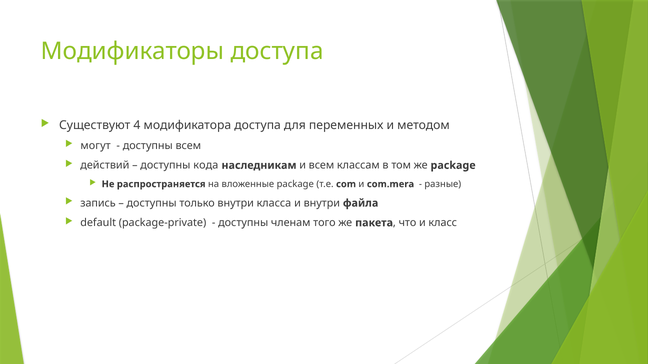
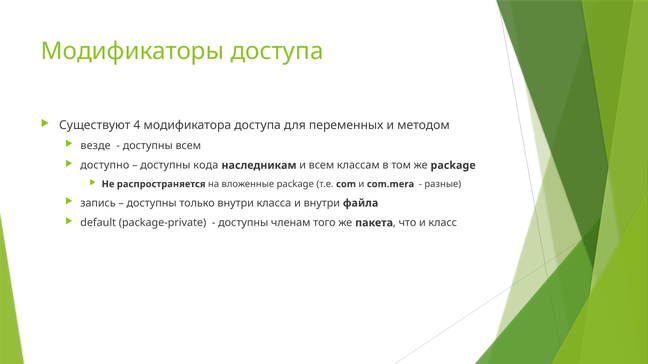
могут: могут -> везде (96, 146)
действий: действий -> доступно (105, 166)
